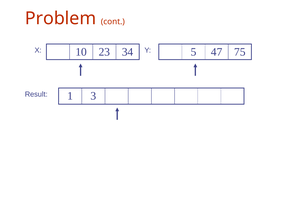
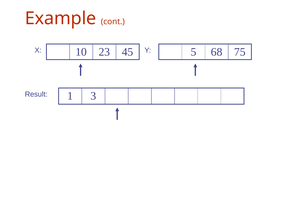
Problem: Problem -> Example (61, 18)
34: 34 -> 45 (128, 52)
47: 47 -> 68 (217, 52)
